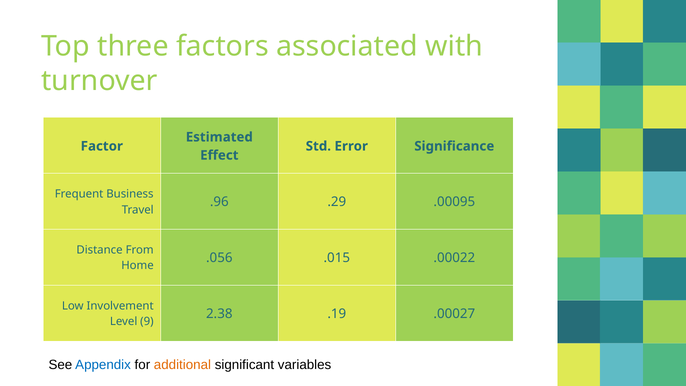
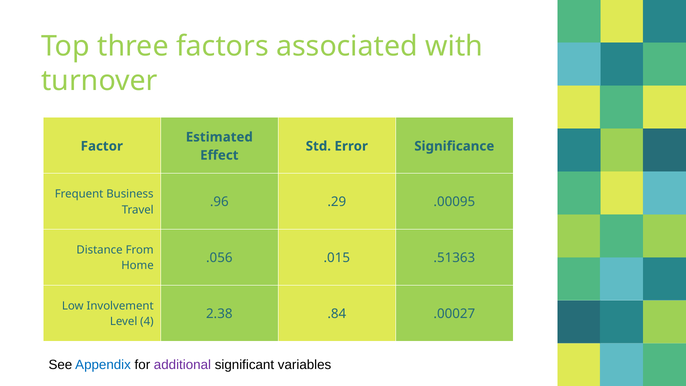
.00022: .00022 -> .51363 (454, 258)
.19: .19 -> .84 (337, 314)
9: 9 -> 4 (147, 322)
additional colour: orange -> purple (182, 365)
